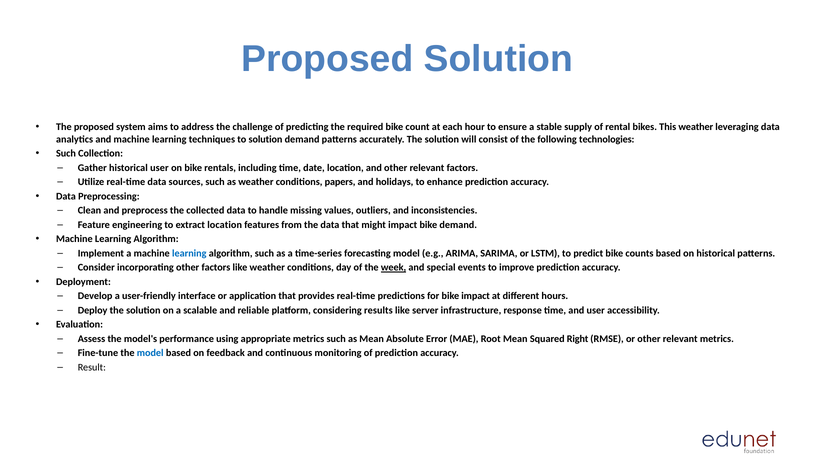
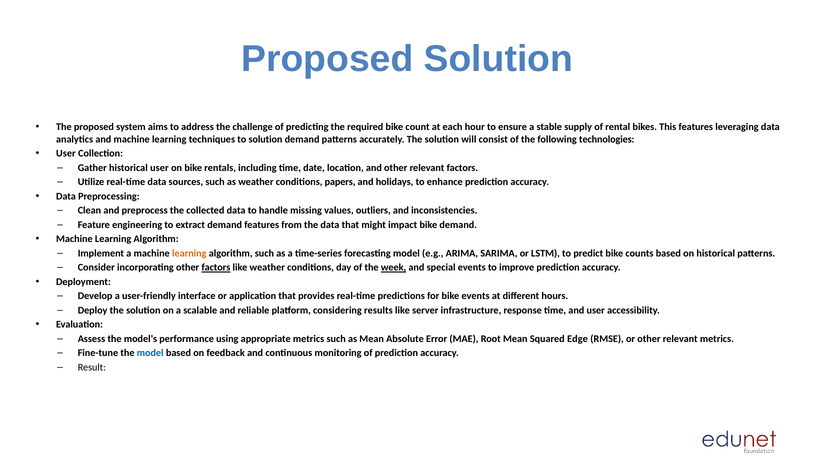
This weather: weather -> features (696, 127)
Such: Such -> User (66, 154)
extract location: location -> demand (225, 225)
learning colour: blue -> orange (189, 254)
factors underline: none -> present (216, 268)
bike impact: impact -> events (476, 296)
Right: Right -> Edge (577, 339)
